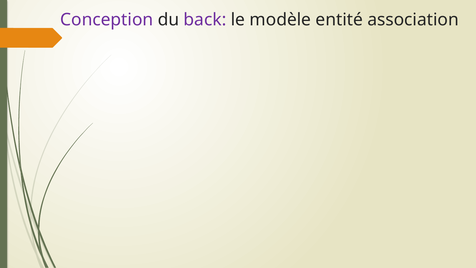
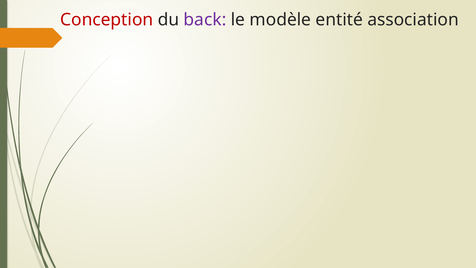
Conception colour: purple -> red (107, 20)
